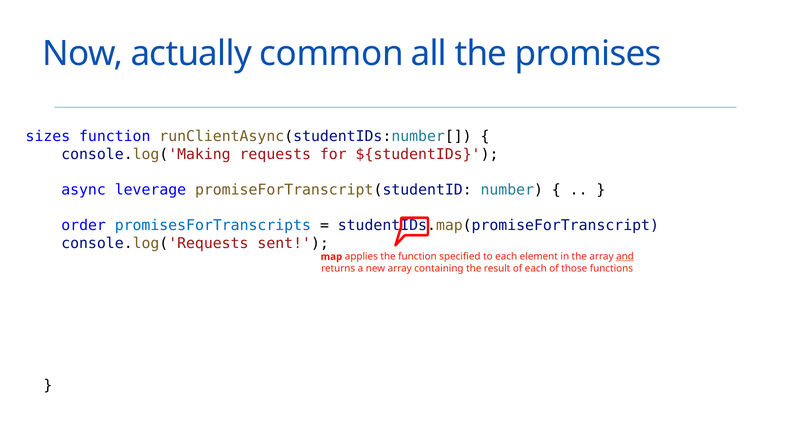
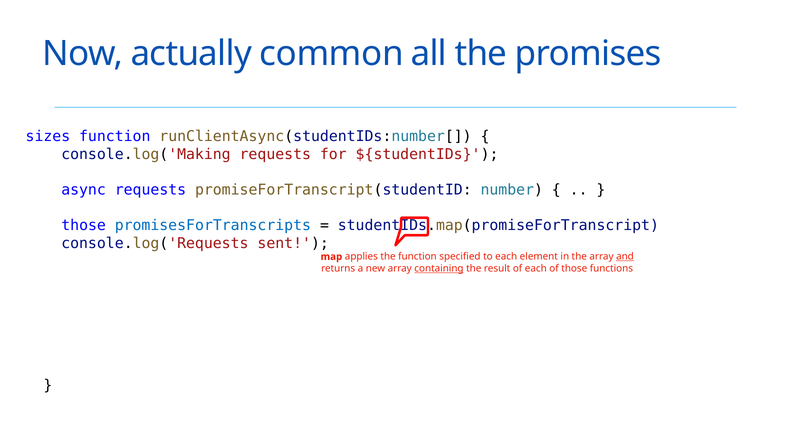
async leverage: leverage -> requests (150, 190)
order: order -> those (84, 225)
containing underline: none -> present (439, 268)
